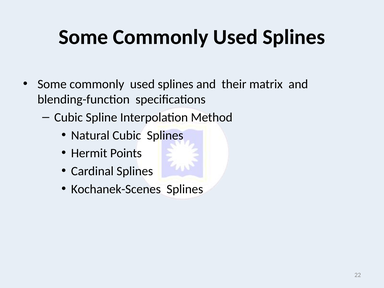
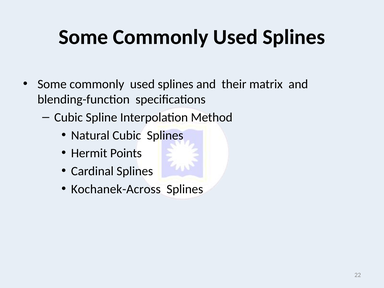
Kochanek-Scenes: Kochanek-Scenes -> Kochanek-Across (116, 189)
